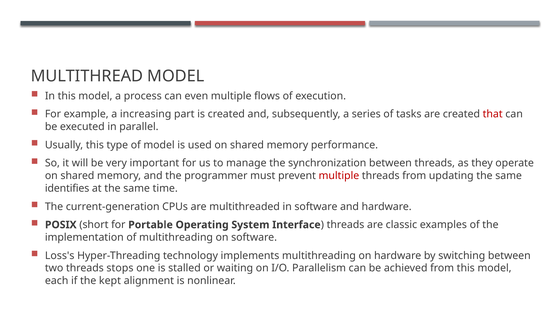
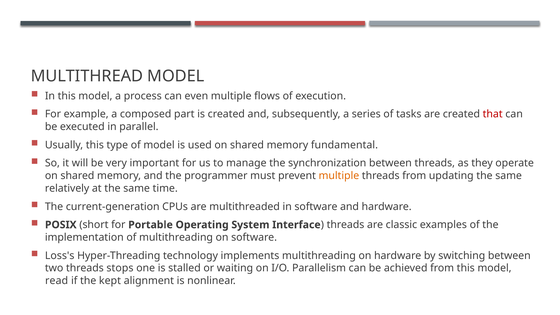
increasing: increasing -> composed (146, 114)
performance: performance -> fundamental (344, 145)
multiple colour: red -> orange (339, 176)
identifies: identifies -> relatively (67, 188)
each: each -> read (57, 281)
